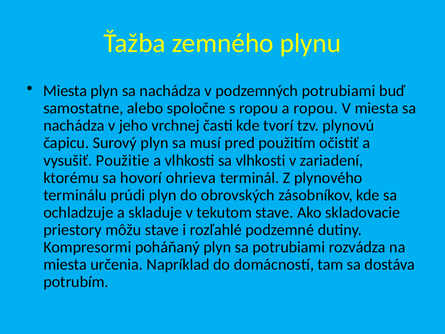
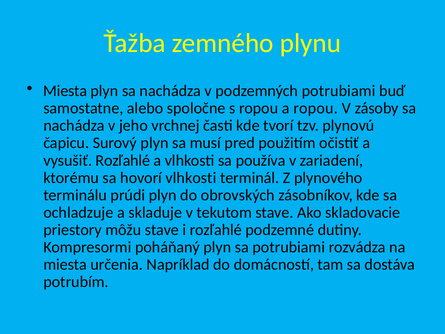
V miesta: miesta -> zásoby (377, 108)
vysušiť Použitie: Použitie -> Rozľahlé (123, 160)
sa vlhkosti: vlhkosti -> používa (261, 160)
hovorí ohrieva: ohrieva -> vlhkosti (191, 178)
